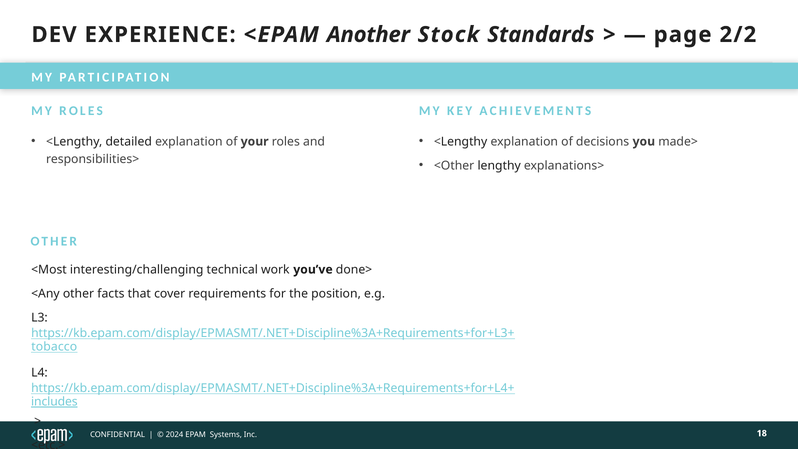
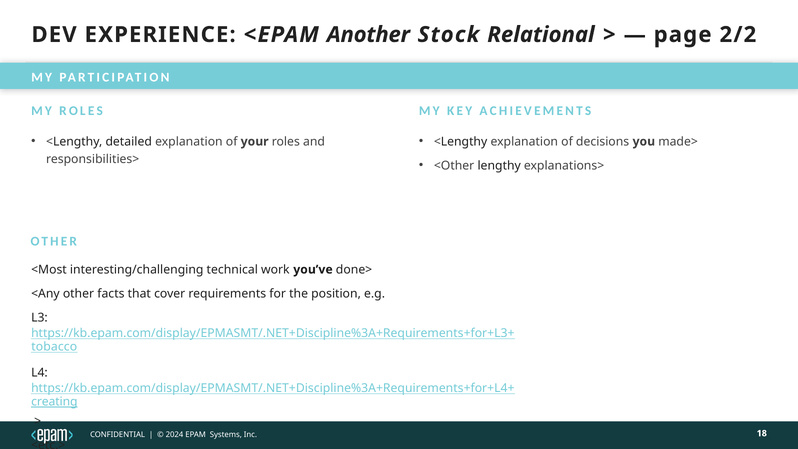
Standards: Standards -> Relational (541, 35)
includes: includes -> creating (54, 401)
